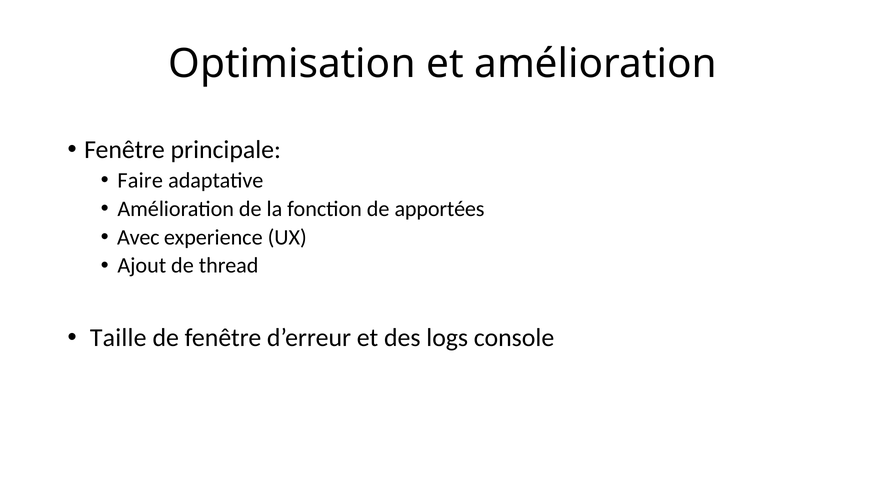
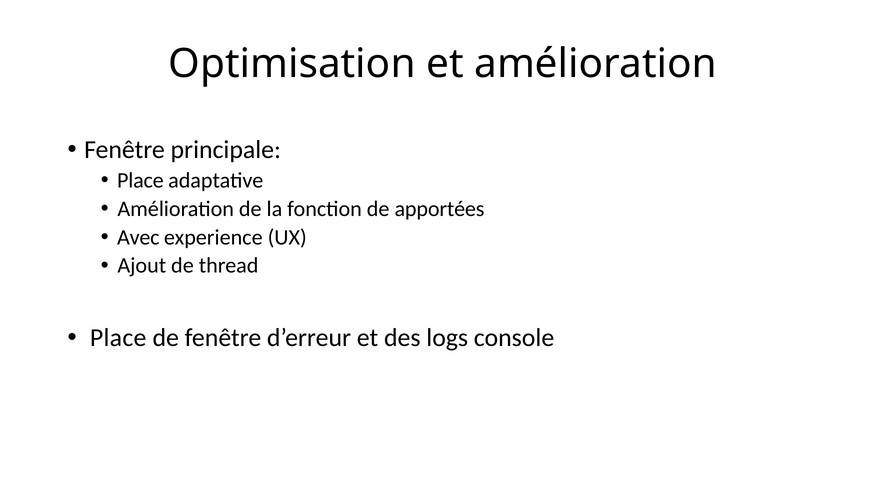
Faire: Faire -> Place (140, 180)
Taille: Taille -> Place (118, 338)
